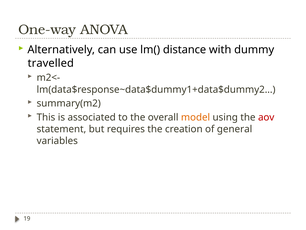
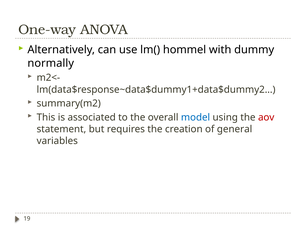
distance: distance -> hommel (185, 50)
travelled: travelled -> normally (51, 63)
model colour: orange -> blue (196, 117)
